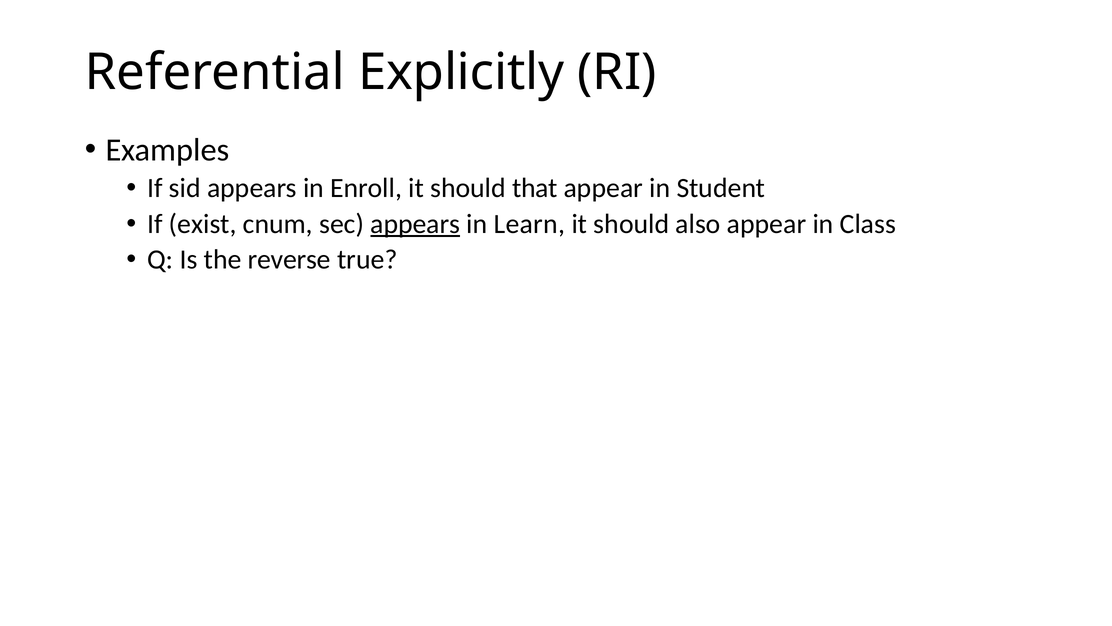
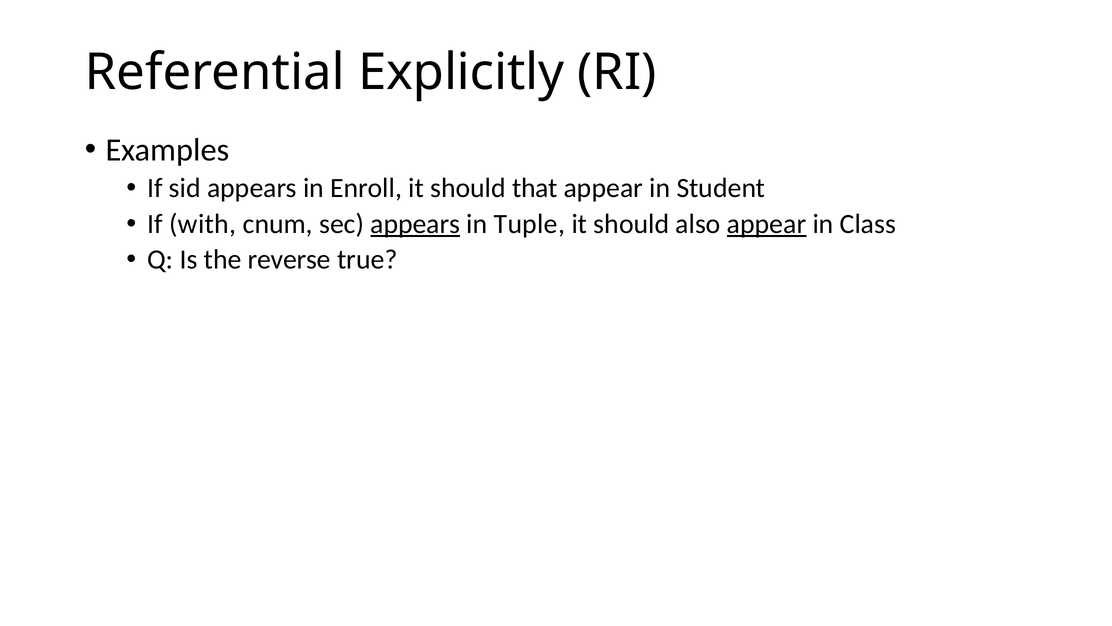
exist: exist -> with (203, 224)
Learn: Learn -> Tuple (529, 224)
appear underline: none -> present (767, 224)
